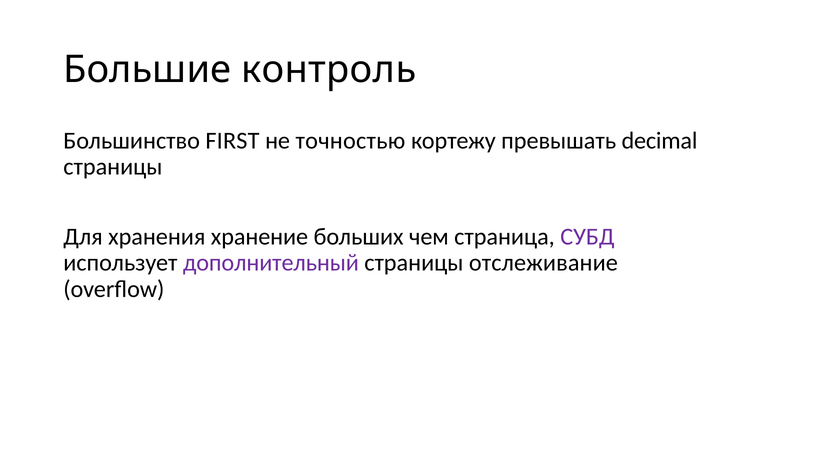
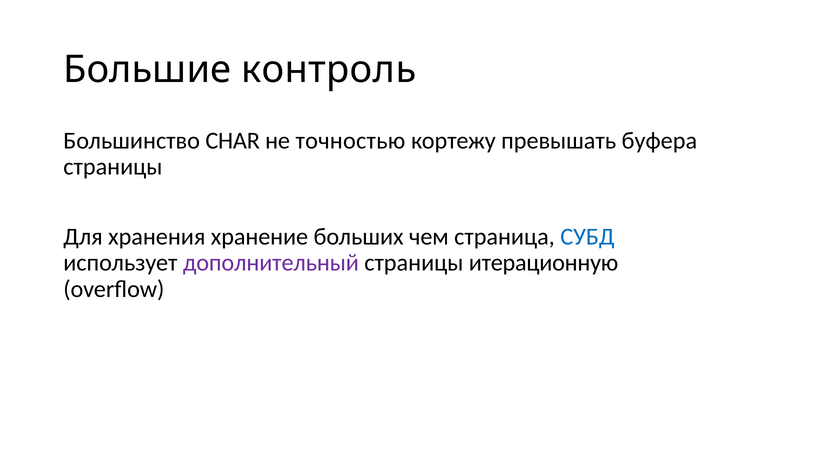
FIRST: FIRST -> CHAR (233, 140)
decimal: decimal -> буфера (659, 140)
СУБД colour: purple -> blue (587, 236)
отслеживание: отслеживание -> итерационную (544, 263)
